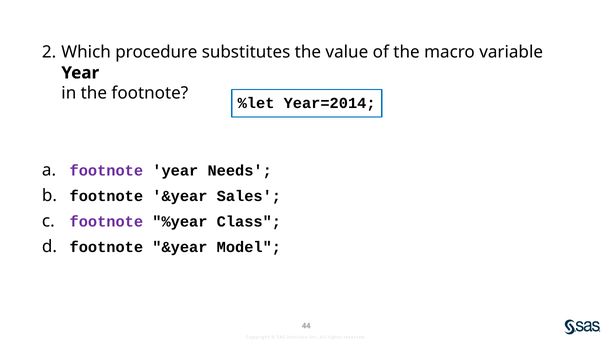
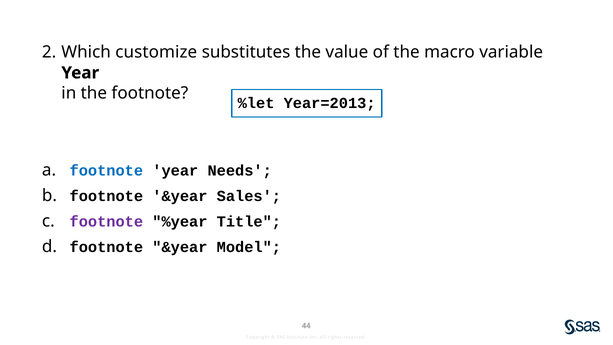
procedure: procedure -> customize (156, 52)
Year=2014: Year=2014 -> Year=2013 (330, 103)
footnote colour: purple -> blue (106, 170)
Class: Class -> Title (249, 222)
